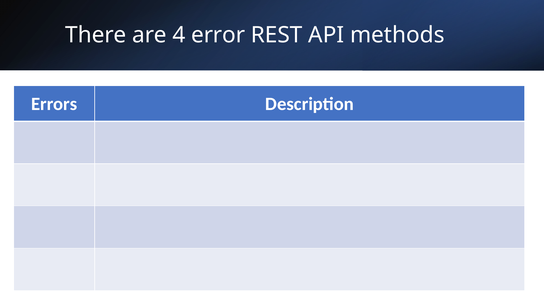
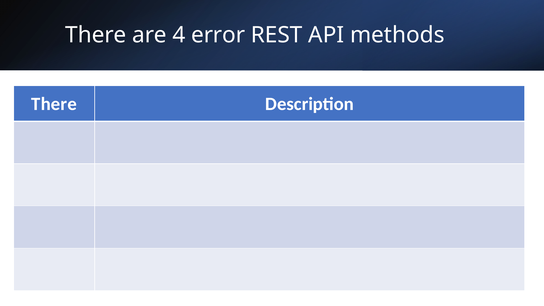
Errors: Errors -> There (54, 104)
